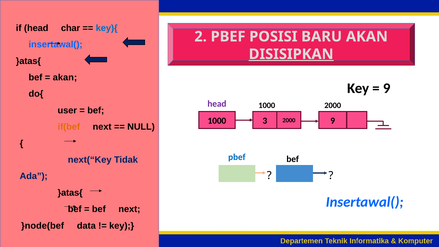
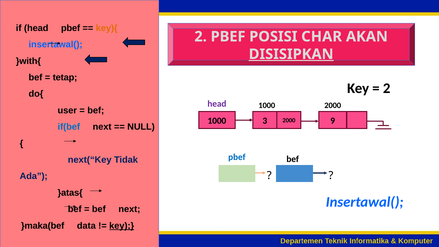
head char: char -> pbef (71, 28)
key){ colour: blue -> orange (107, 28)
BARU: BARU -> CHAR (322, 37)
}atas{: }atas{ -> }with{ (28, 61)
akan: akan -> tetap (65, 77)
9: 9 -> 2 (387, 88)
if(bef colour: orange -> blue (69, 127)
}node(bef: }node(bef -> }maka(bef (43, 226)
key underline: none -> present (122, 226)
